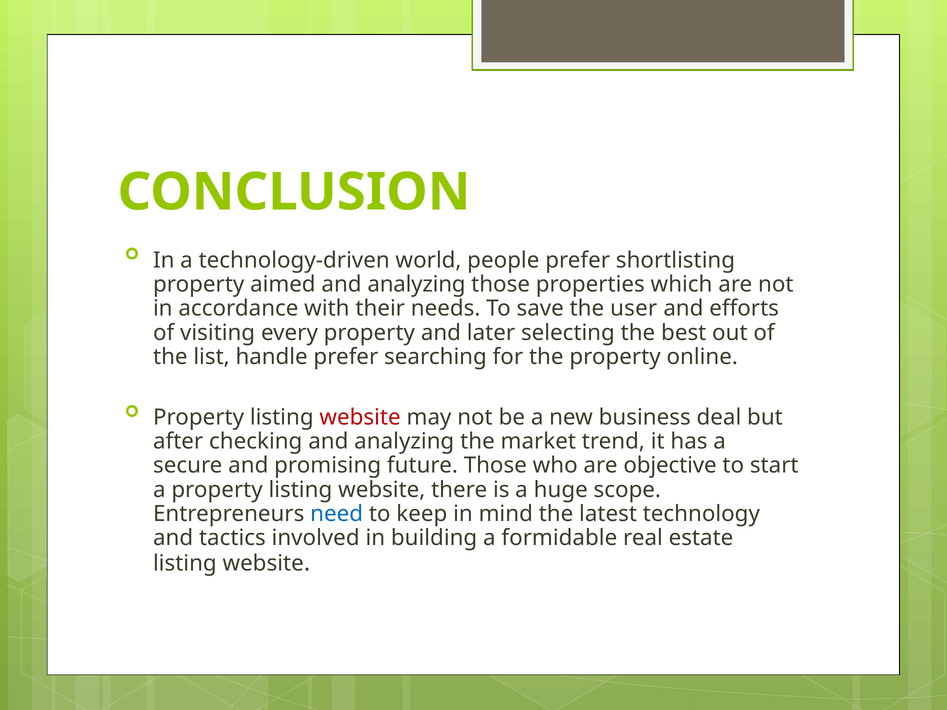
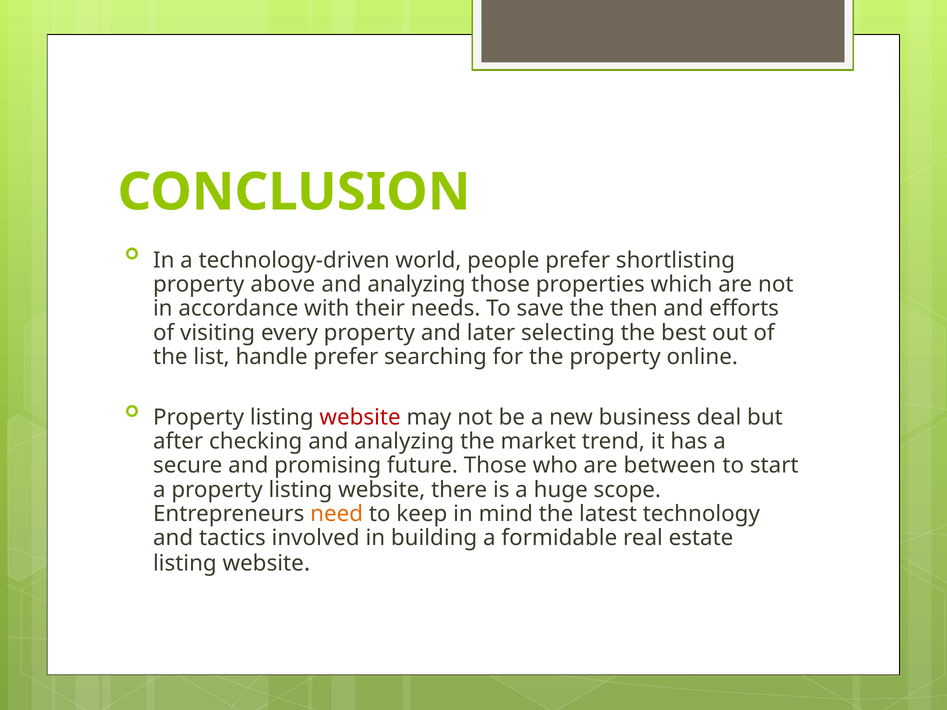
aimed: aimed -> above (283, 285)
user: user -> then (634, 309)
objective: objective -> between (670, 466)
need colour: blue -> orange (337, 514)
